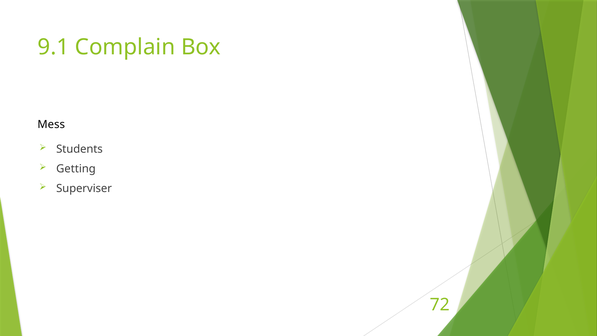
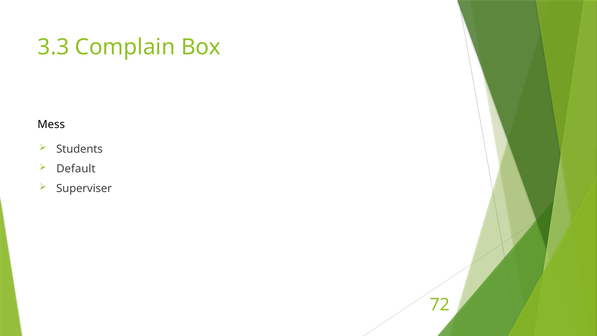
9.1: 9.1 -> 3.3 (53, 47)
Getting: Getting -> Default (76, 169)
